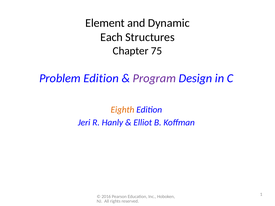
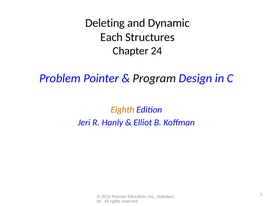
Element: Element -> Deleting (105, 23)
75: 75 -> 24 (157, 51)
Problem Edition: Edition -> Pointer (101, 78)
Program colour: purple -> black (154, 78)
